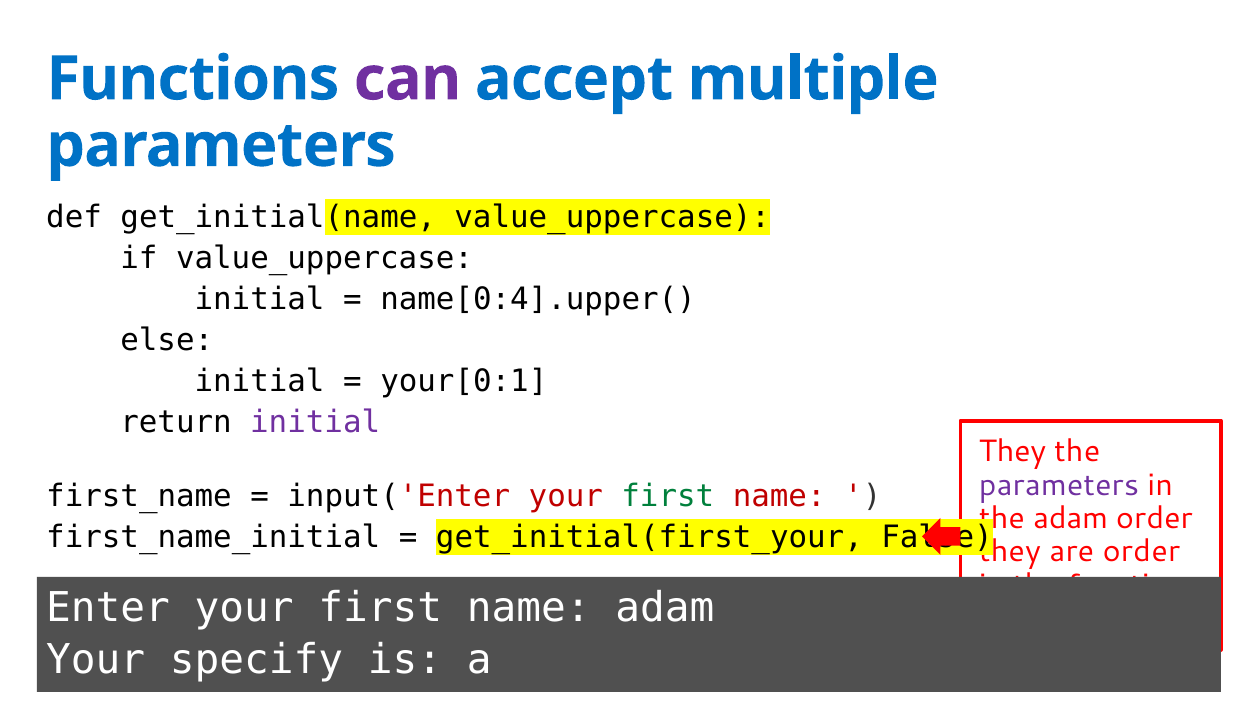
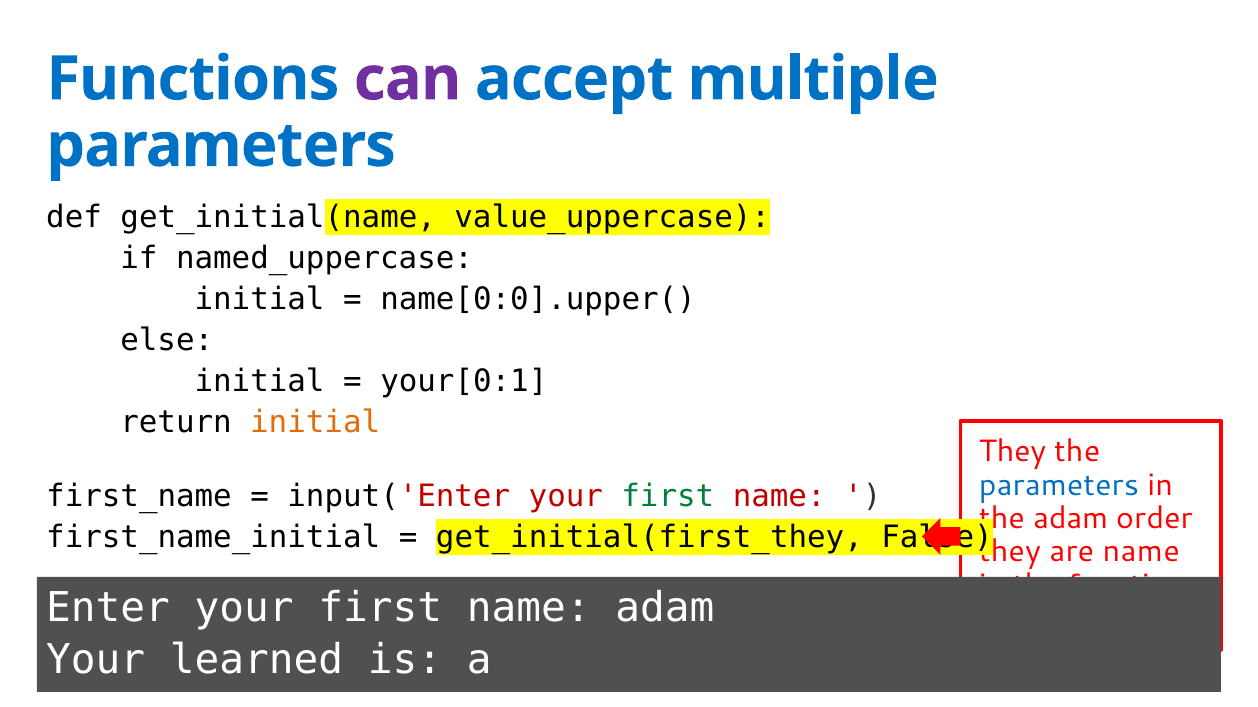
if value_uppercase: value_uppercase -> named_uppercase (325, 259)
name[0:4].upper(: name[0:4].upper( -> name[0:0].upper( (538, 300)
initial colour: purple -> orange (315, 423)
parameters colour: purple -> blue (1059, 485)
get_initial(first_your: get_initial(first_your -> get_initial(first_they (649, 538)
are order: order -> name (1141, 552)
specify: specify -> learned (257, 661)
